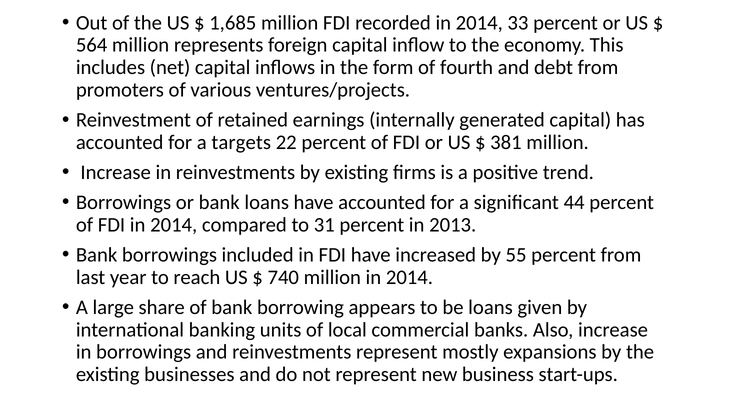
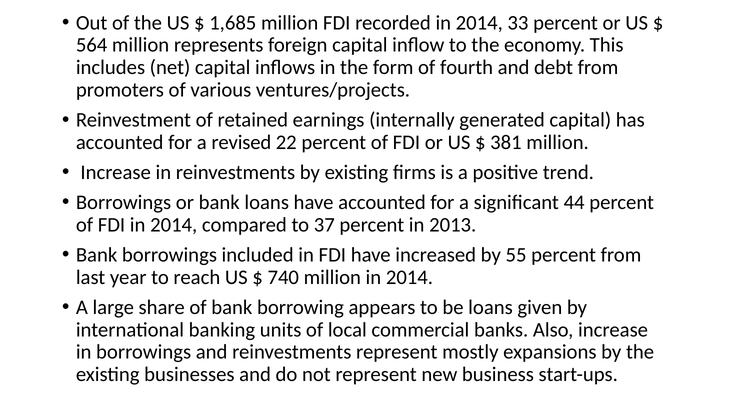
targets: targets -> revised (241, 142)
31: 31 -> 37 (324, 225)
